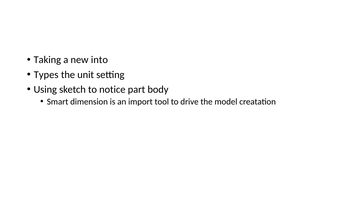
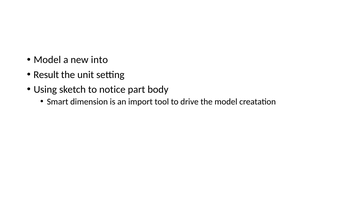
Taking: Taking -> Model (47, 60)
Types: Types -> Result (46, 75)
